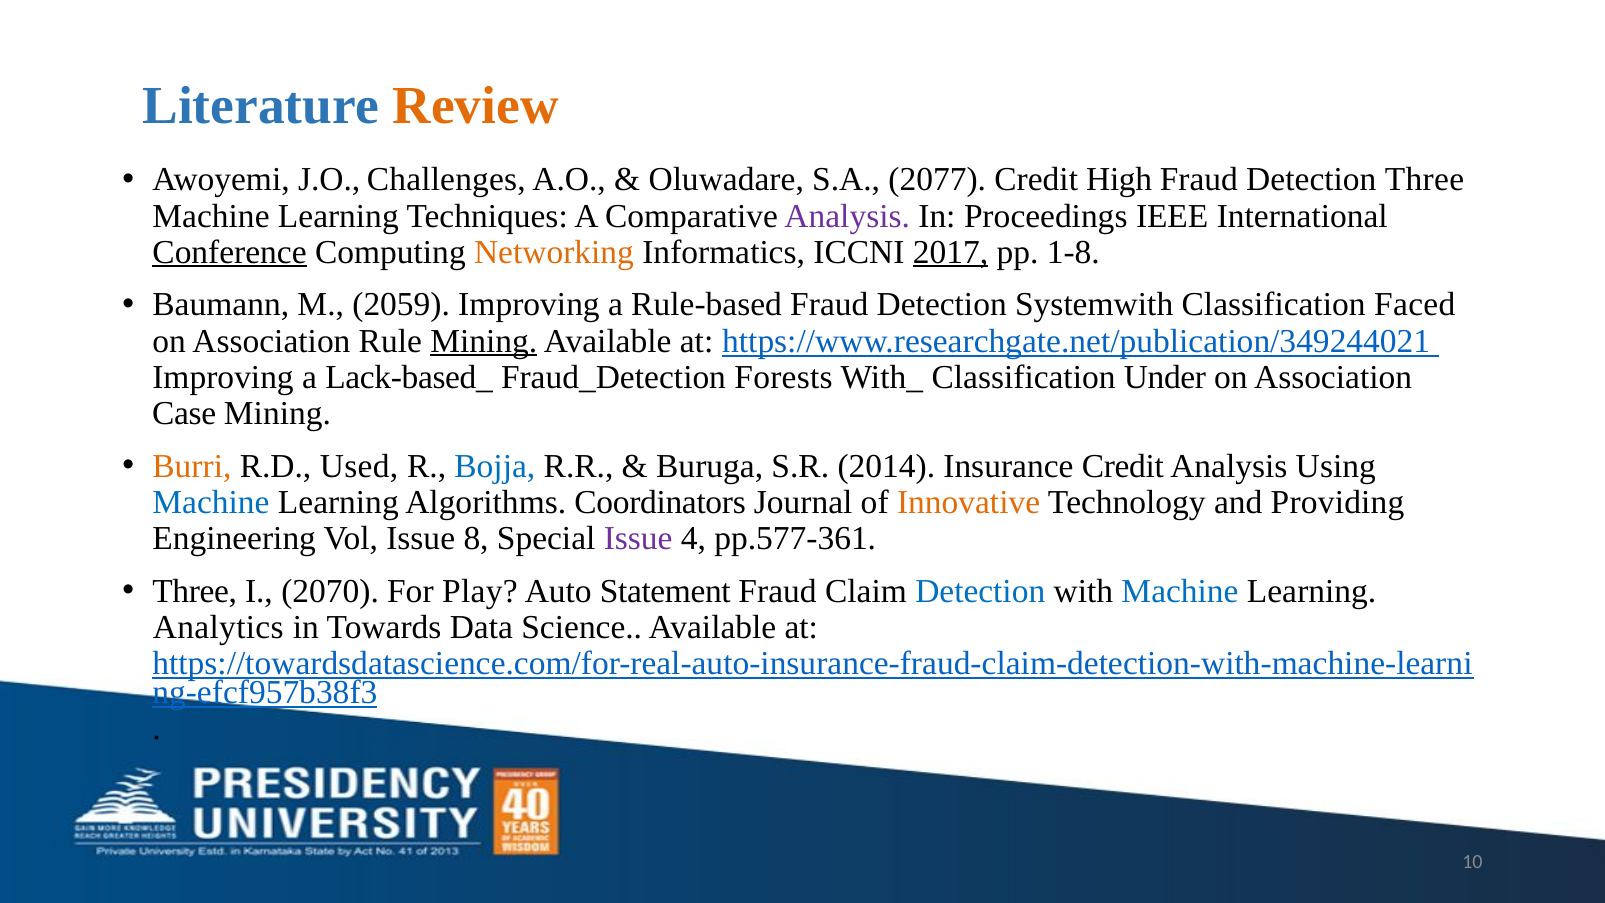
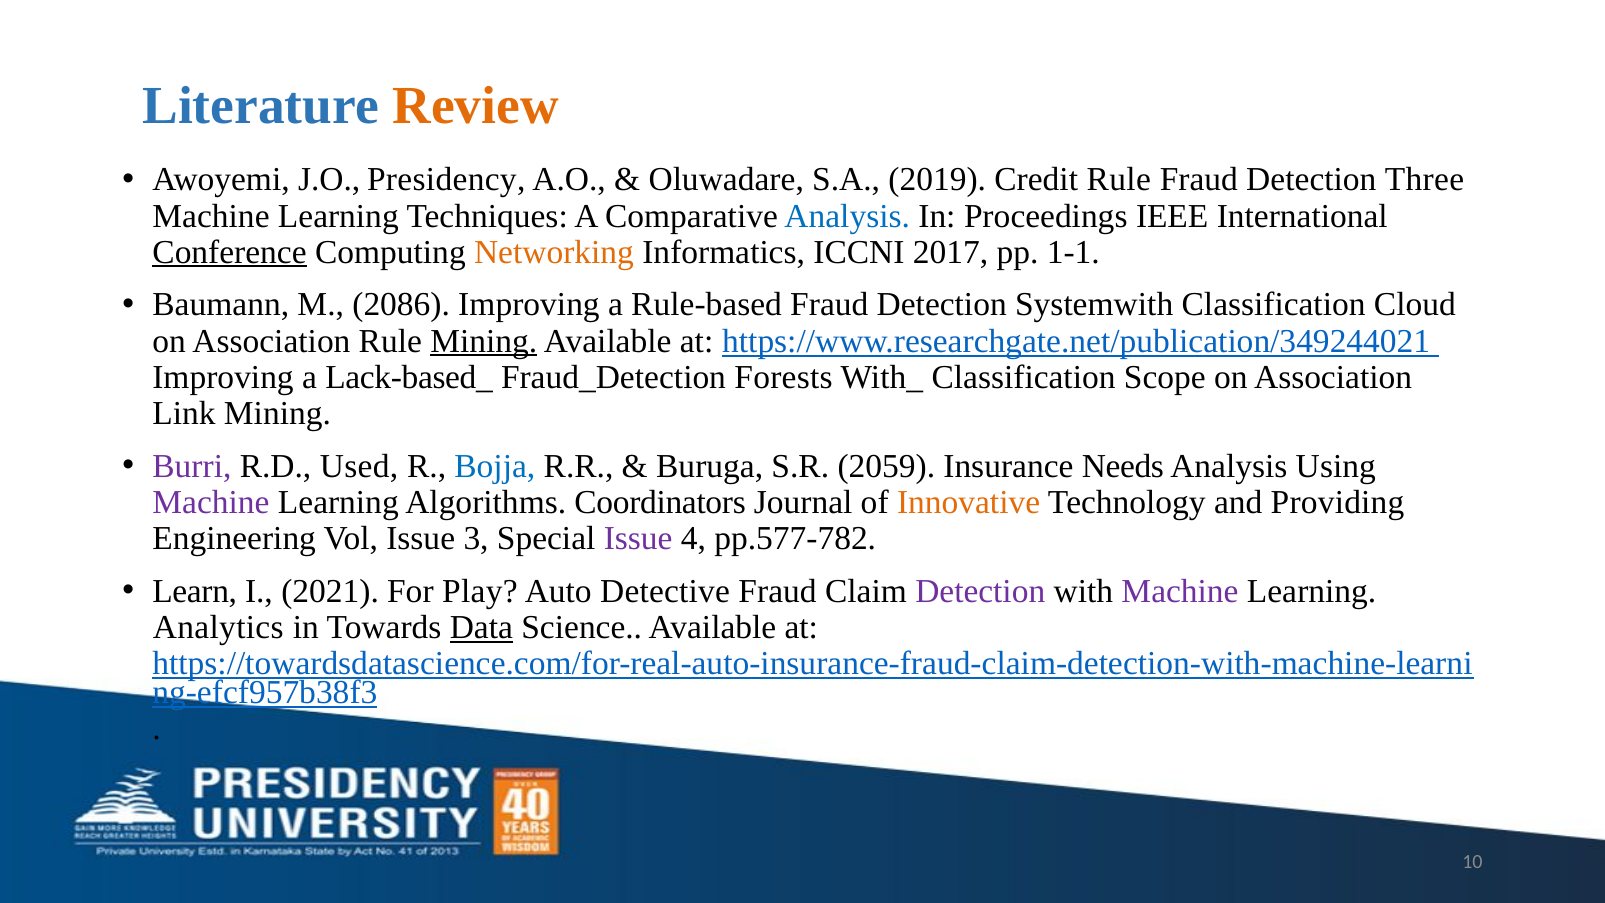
Challenges: Challenges -> Presidency (446, 180)
2077: 2077 -> 2019 (937, 180)
Credit High: High -> Rule (1119, 180)
Analysis colour: purple -> blue (847, 216)
2017 underline: present -> none (951, 252)
1-8: 1-8 -> 1-1 (1073, 252)
2059: 2059 -> 2086 (401, 305)
Faced: Faced -> Cloud (1415, 305)
Under: Under -> Scope (1165, 377)
Case: Case -> Link (184, 413)
Burri colour: orange -> purple (192, 466)
2014: 2014 -> 2059 (886, 466)
Insurance Credit: Credit -> Needs (1123, 466)
Machine colour: blue -> purple (211, 502)
8: 8 -> 3 (476, 538)
pp.577-361: pp.577-361 -> pp.577-782 (795, 538)
Three: Three -> Learn (195, 591)
2070: 2070 -> 2021 (330, 591)
Statement: Statement -> Detective (665, 591)
Detection colour: blue -> purple (980, 591)
Machine colour: blue -> purple (1180, 591)
Data underline: none -> present (481, 627)
